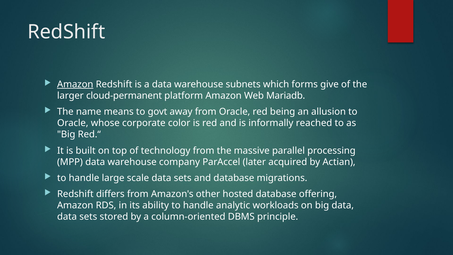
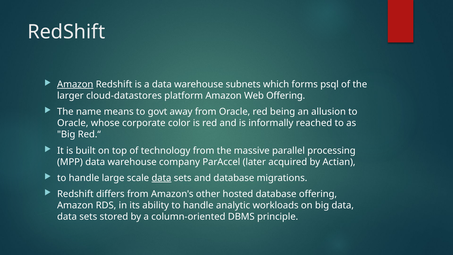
give: give -> psql (329, 84)
cloud-permanent: cloud-permanent -> cloud-datastores (124, 96)
Web Mariadb: Mariadb -> Offering (286, 96)
data underline: none -> present (161, 178)
